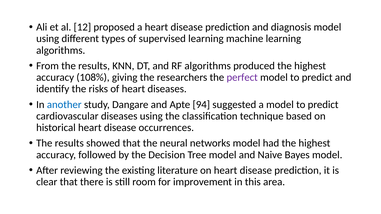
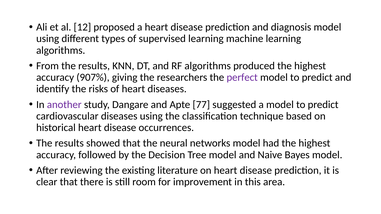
108%: 108% -> 907% (93, 77)
another colour: blue -> purple (64, 105)
94: 94 -> 77 (201, 105)
